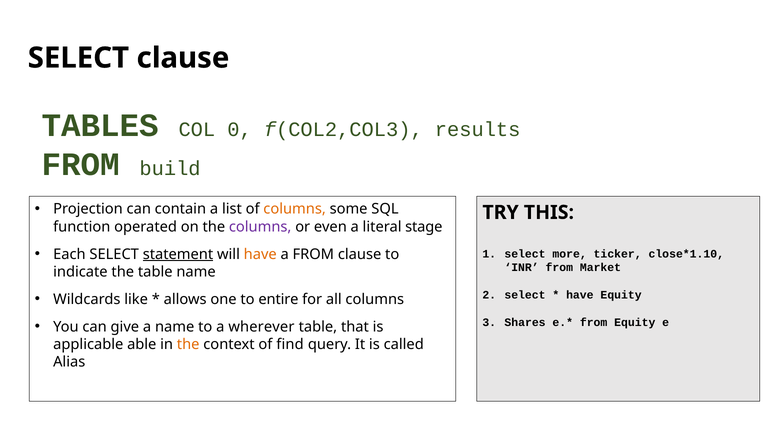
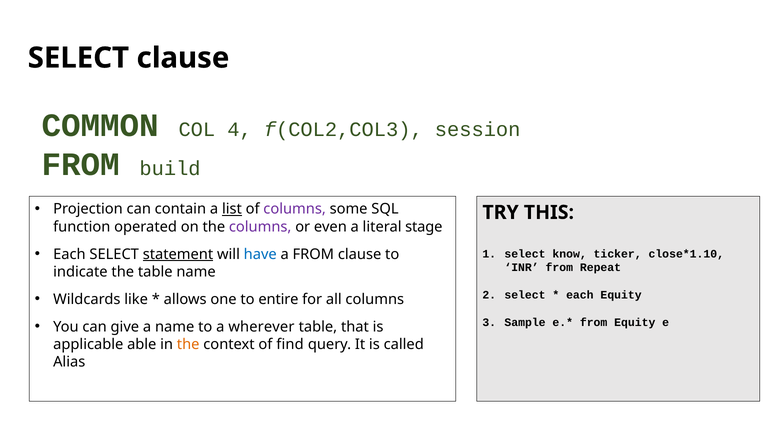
TABLES: TABLES -> COMMON (100, 125)
0: 0 -> 4 (240, 129)
results: results -> session (478, 129)
list underline: none -> present (232, 209)
columns colour: orange -> purple (295, 209)
have colour: orange -> blue (260, 254)
more: more -> know (570, 254)
Market: Market -> Repeat (600, 267)
have: have -> each (580, 295)
Shares: Shares -> Sample (525, 322)
